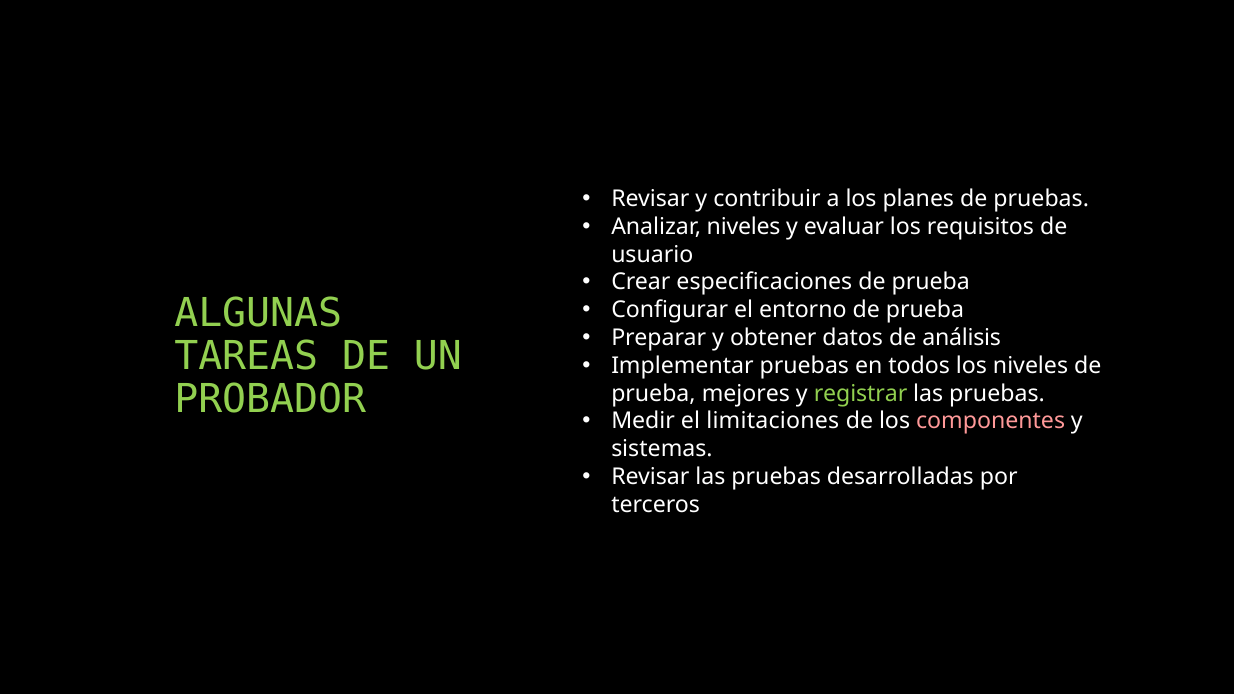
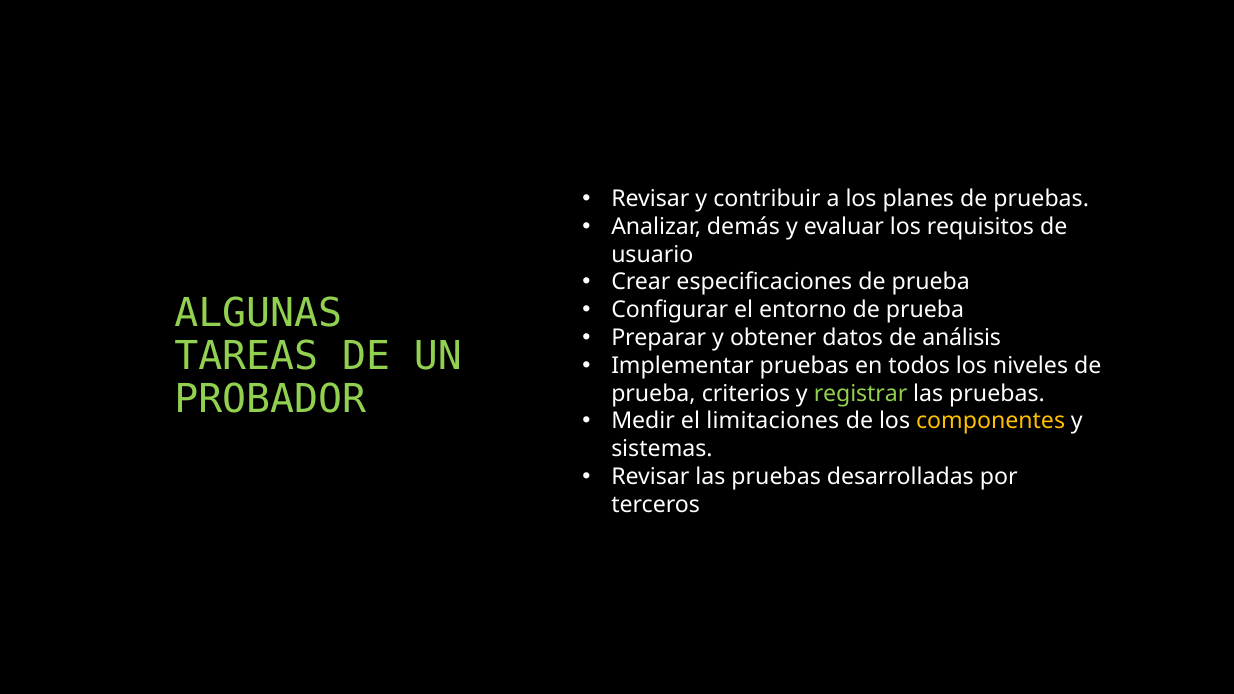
Analizar niveles: niveles -> demás (744, 227)
mejores: mejores -> criterios (746, 393)
componentes colour: pink -> yellow (991, 421)
